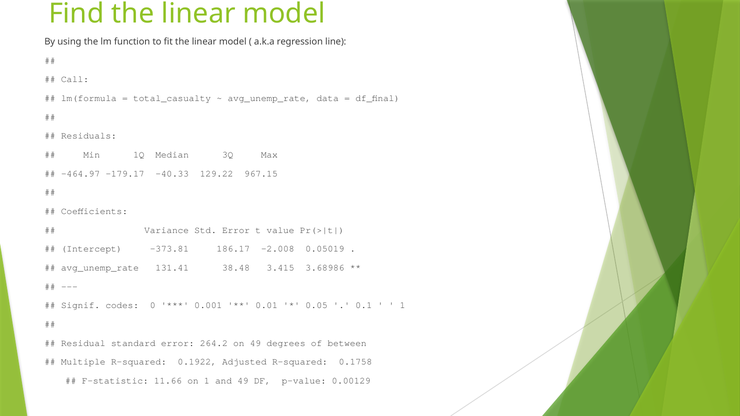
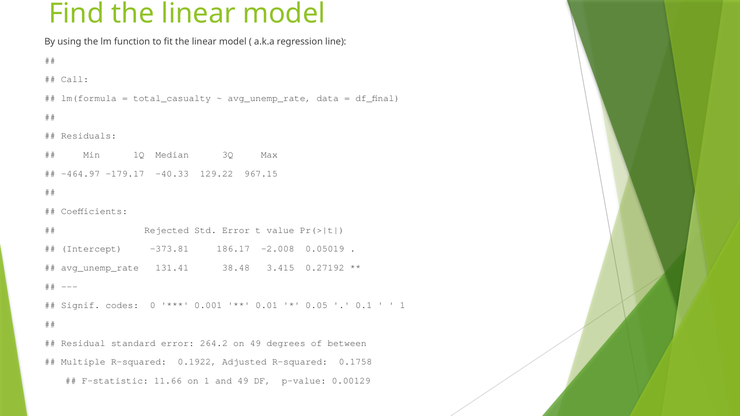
Variance: Variance -> Rejected (167, 230)
3.68986: 3.68986 -> 0.27192 (325, 268)
